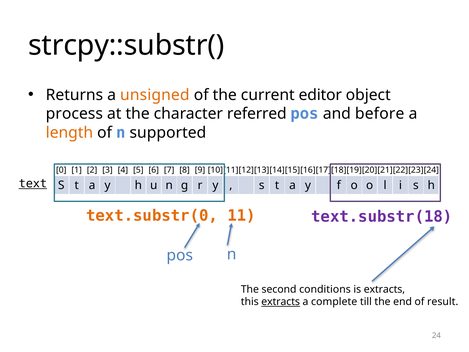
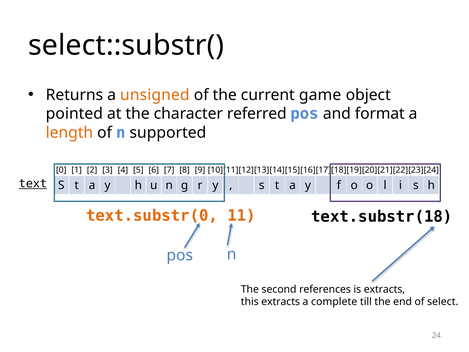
strcpy::substr(: strcpy::substr( -> select::substr( (126, 45)
editor: editor -> game (320, 95)
process: process -> pointed (74, 114)
before: before -> format (380, 114)
text.substr(18 colour: purple -> black (382, 217)
conditions: conditions -> references (325, 289)
extracts underline: present -> none (281, 302)
result: result -> select (443, 302)
